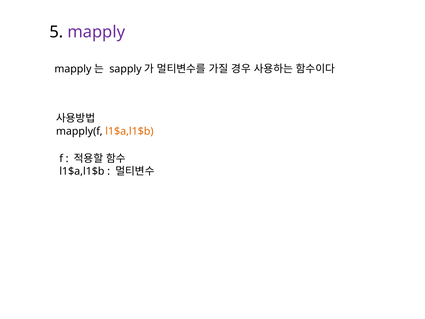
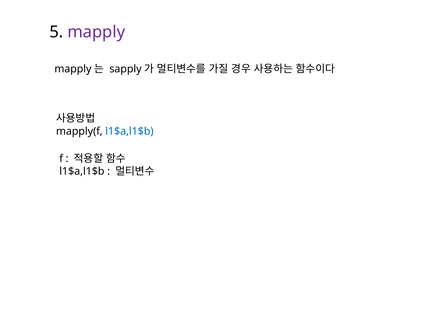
l1$a,l1$b colour: orange -> blue (129, 131)
